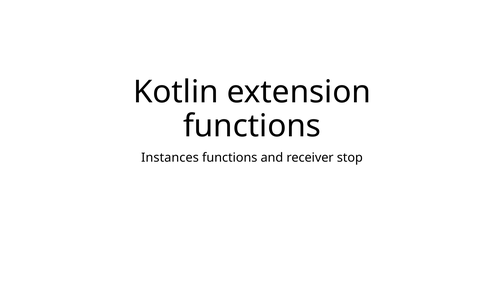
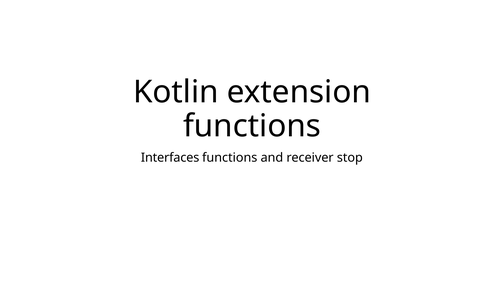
Instances: Instances -> Interfaces (170, 158)
